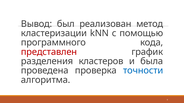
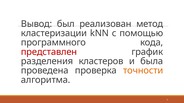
точности colour: blue -> orange (143, 71)
